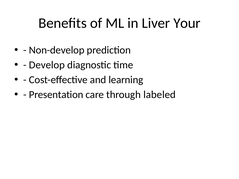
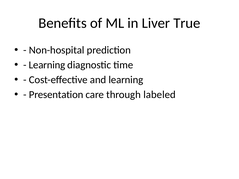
Your: Your -> True (187, 23)
Non-develop: Non-develop -> Non-hospital (57, 50)
Develop: Develop -> Learning (47, 65)
